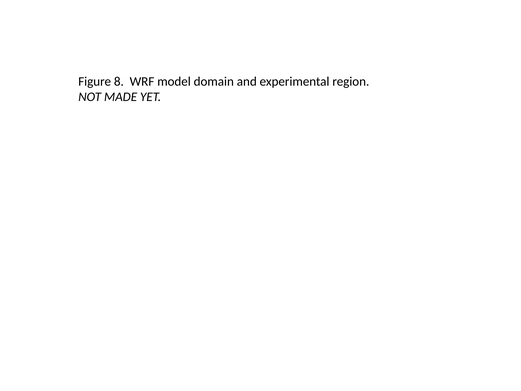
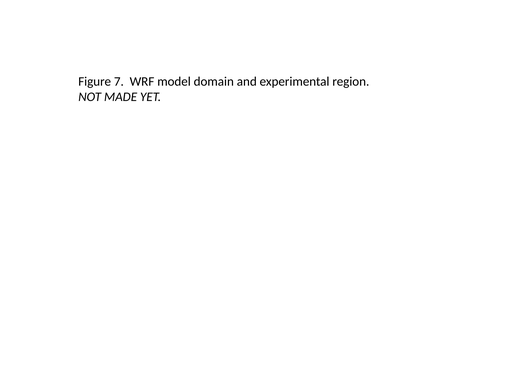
8: 8 -> 7 (119, 81)
